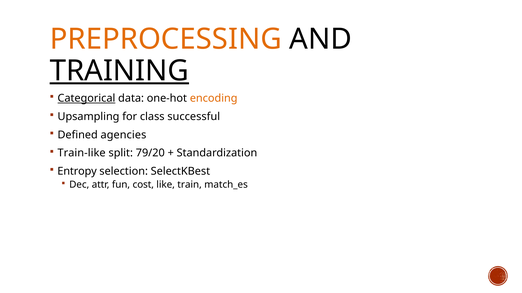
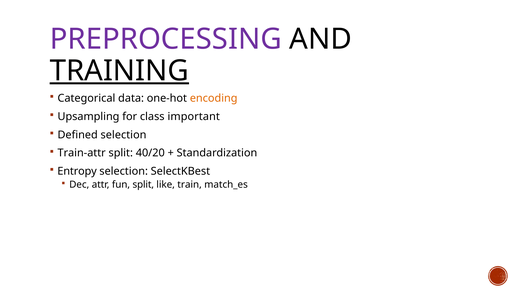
PREPROCESSING colour: orange -> purple (166, 39)
Categorical underline: present -> none (86, 99)
successful: successful -> important (194, 117)
Defined agencies: agencies -> selection (124, 135)
Train-like: Train-like -> Train-attr (82, 153)
79/20: 79/20 -> 40/20 (150, 153)
fun cost: cost -> split (143, 185)
